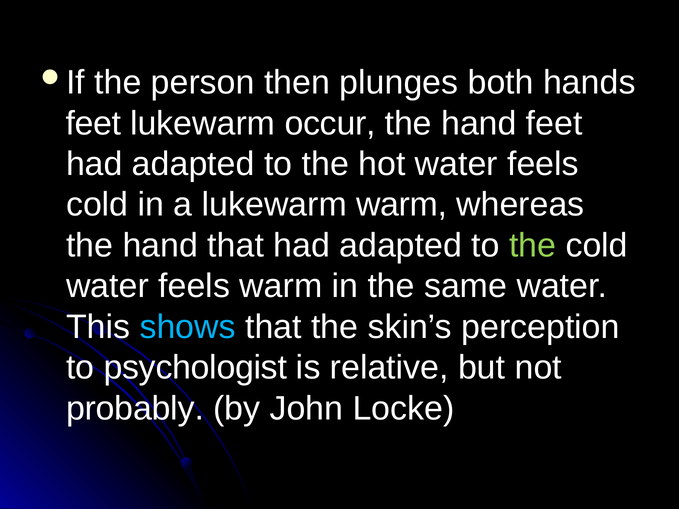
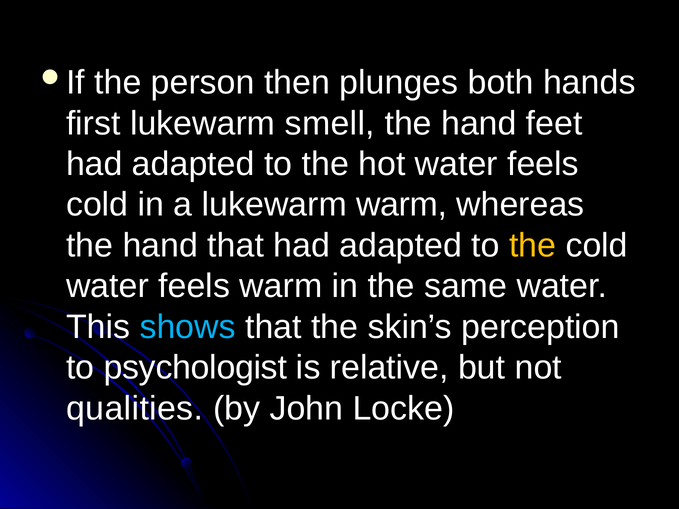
feet: feet -> first (93, 123)
occur: occur -> smell (330, 123)
the colour: light green -> yellow (533, 246)
probably: probably -> qualities (135, 409)
